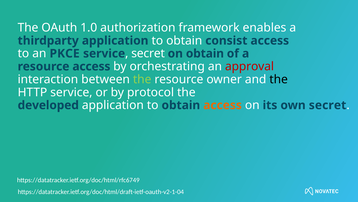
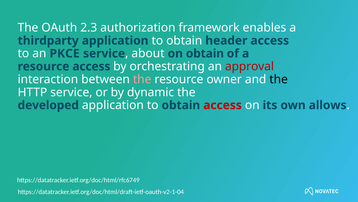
1.0: 1.0 -> 2.3 (89, 28)
consist: consist -> header (226, 41)
secret: secret -> about (148, 53)
the colour: light green -> pink (142, 79)
protocol: protocol -> dynamic (151, 92)
access colour: orange -> red (223, 105)
own secret: secret -> allows (328, 105)
